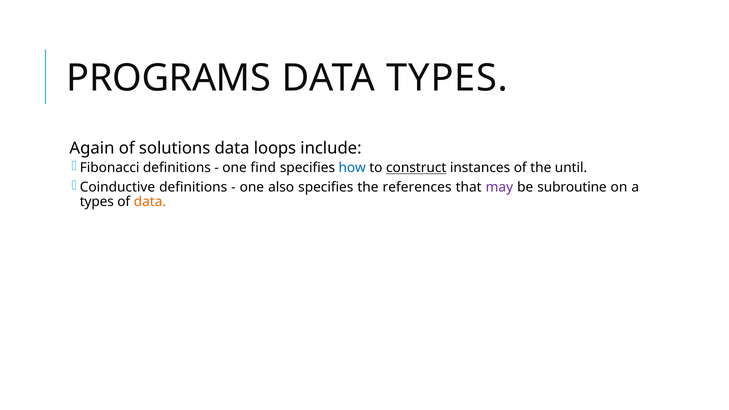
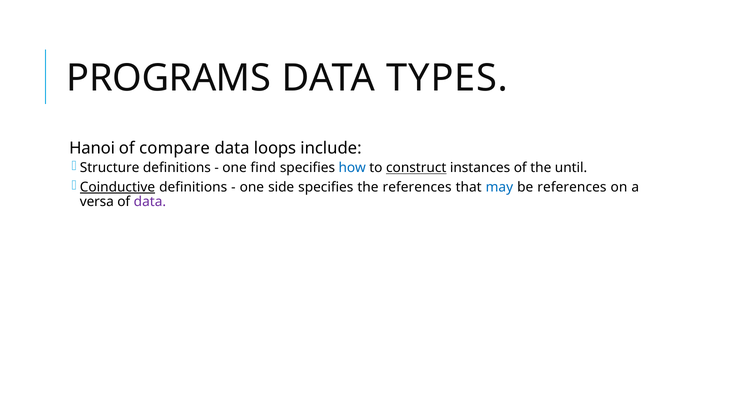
Again: Again -> Hanoi (92, 148)
solutions: solutions -> compare (175, 148)
Fibonacci: Fibonacci -> Structure (110, 168)
Coinductive underline: none -> present (117, 187)
also: also -> side (281, 187)
may colour: purple -> blue (499, 187)
be subroutine: subroutine -> references (572, 187)
types: types -> versa (97, 202)
data colour: orange -> purple (150, 202)
